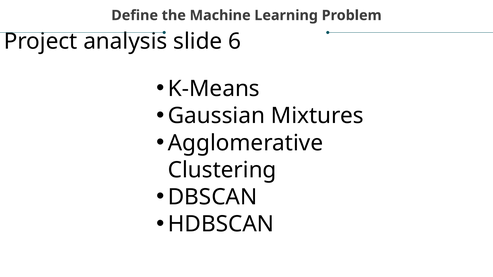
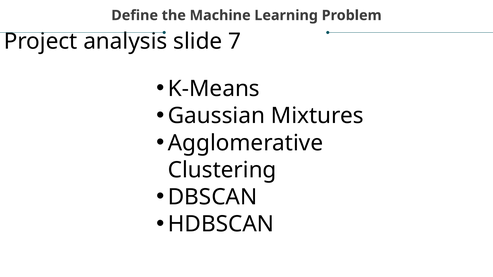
6: 6 -> 7 (235, 41)
